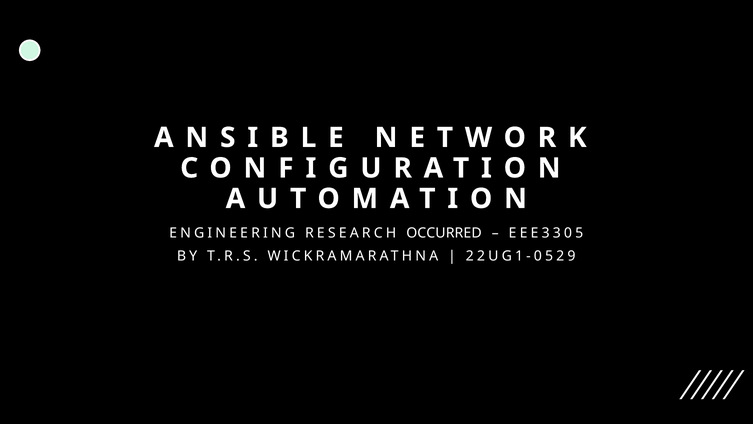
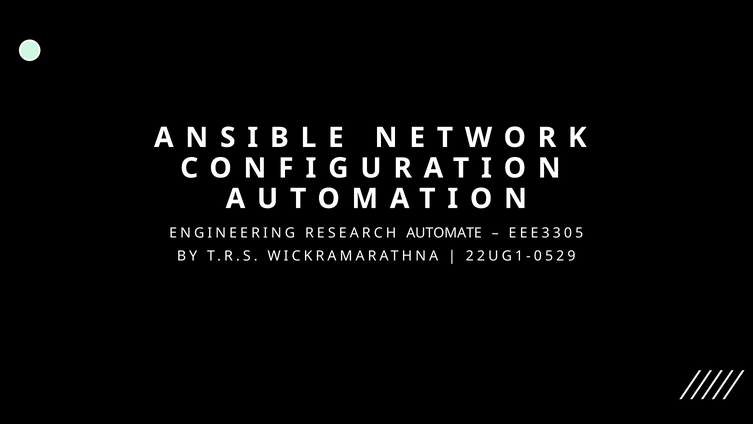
OCCURRED: OCCURRED -> AUTOMATE (444, 233)
